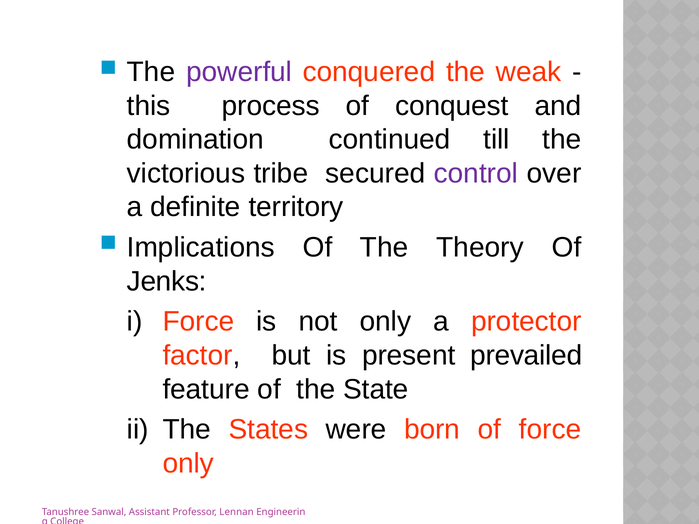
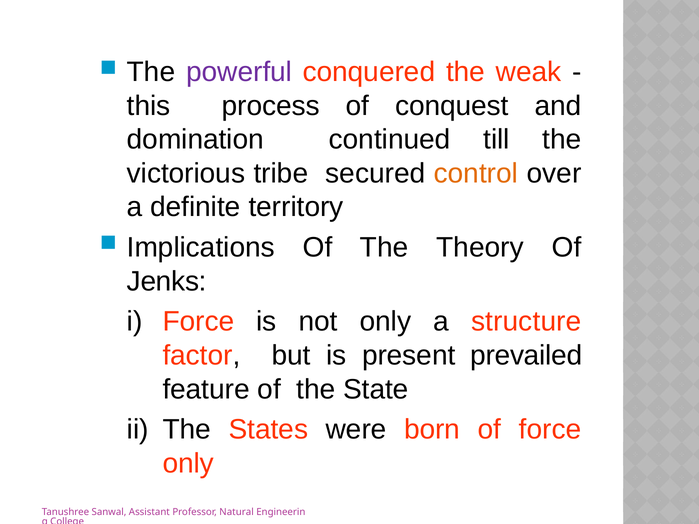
control colour: purple -> orange (476, 173)
protector: protector -> structure (526, 322)
Lennan: Lennan -> Natural (237, 512)
